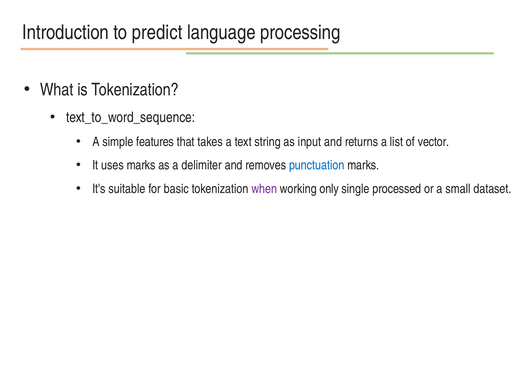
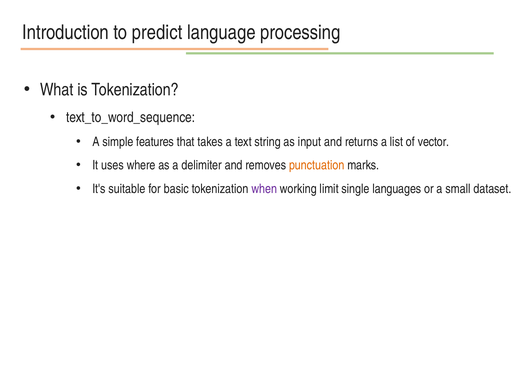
uses marks: marks -> where (141, 165)
punctuation colour: blue -> orange (317, 165)
only: only -> limit (329, 189)
processed: processed -> languages (397, 189)
